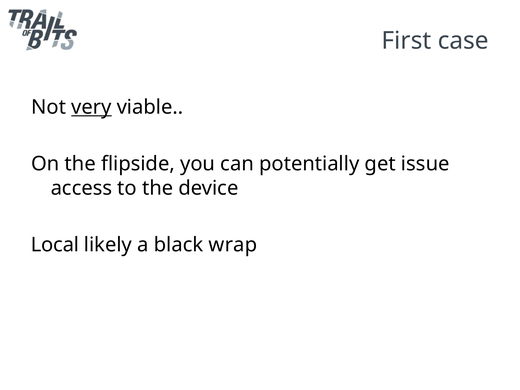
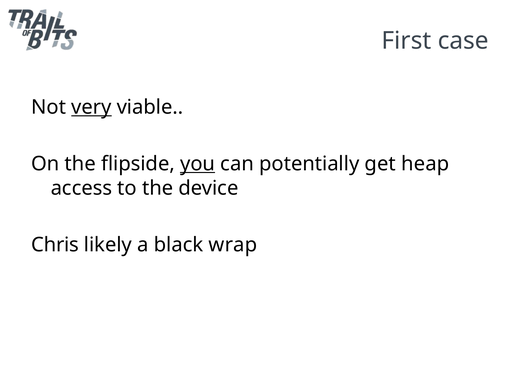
you underline: none -> present (198, 164)
issue: issue -> heap (425, 164)
Local: Local -> Chris (55, 245)
